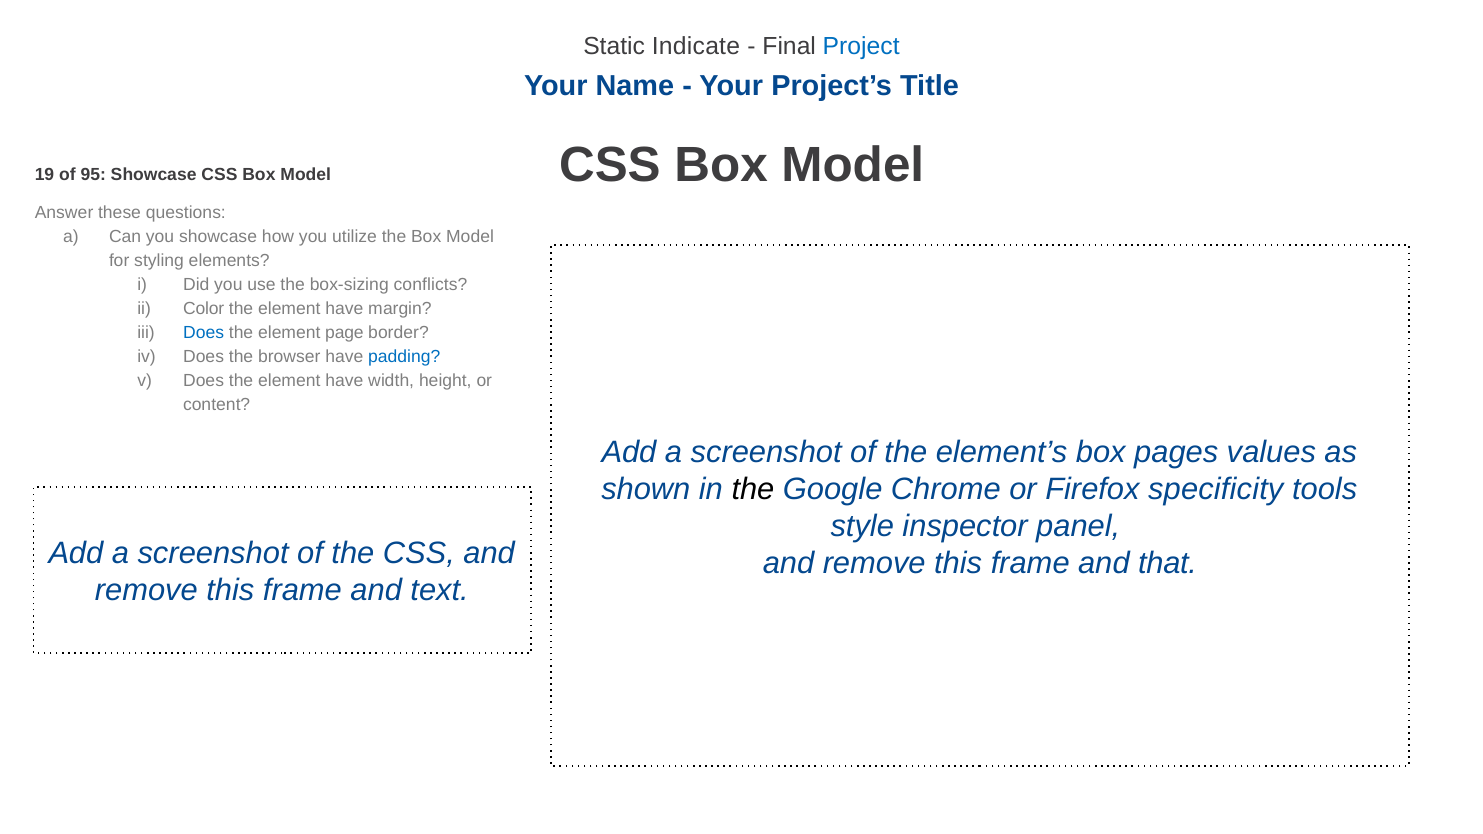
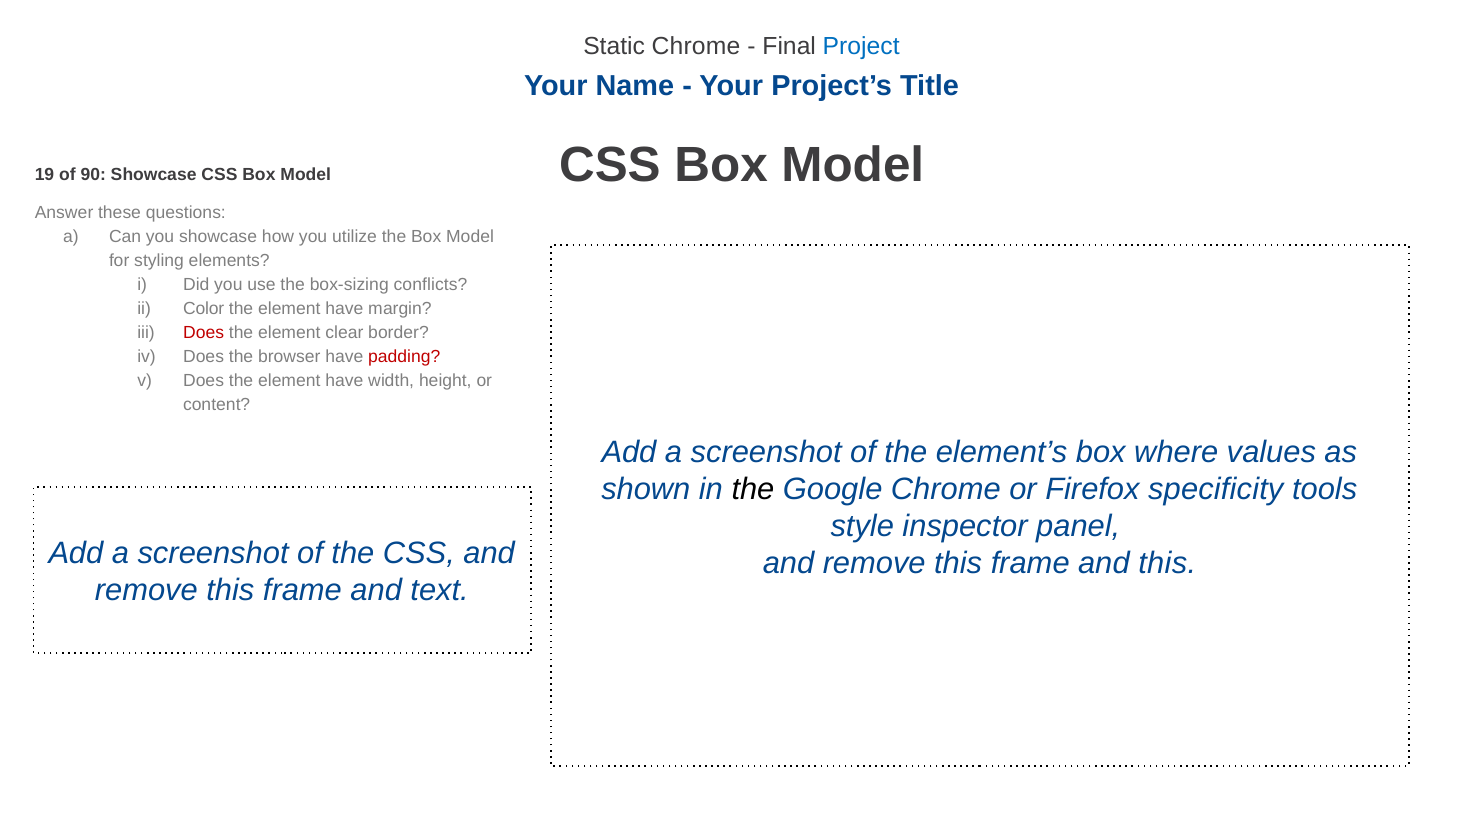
Static Indicate: Indicate -> Chrome (696, 46)
95: 95 -> 90 (93, 175)
Does colour: blue -> red (204, 333)
page: page -> clear (344, 333)
padding colour: blue -> red (404, 357)
pages: pages -> where (1176, 452)
and that: that -> this (1167, 563)
